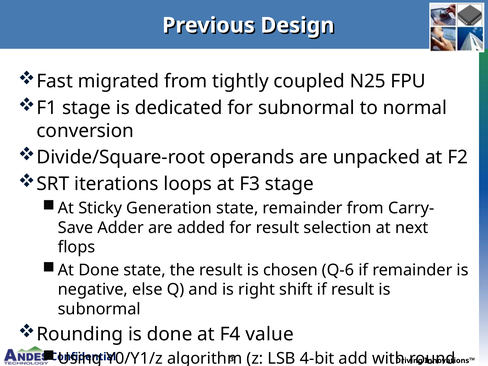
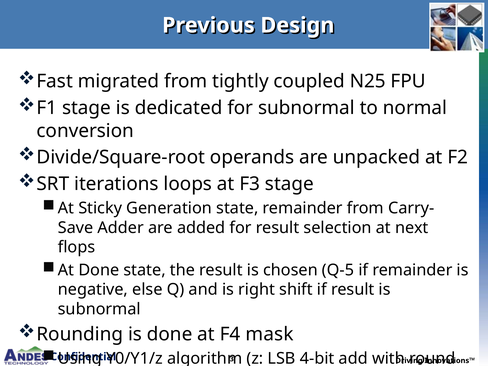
Q-6: Q-6 -> Q-5 (338, 270)
value: value -> mask (270, 334)
